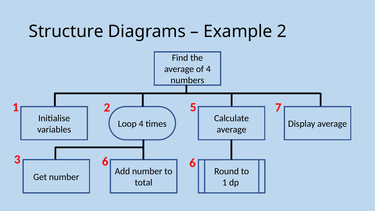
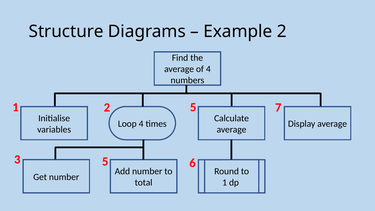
3 6: 6 -> 5 (105, 161)
